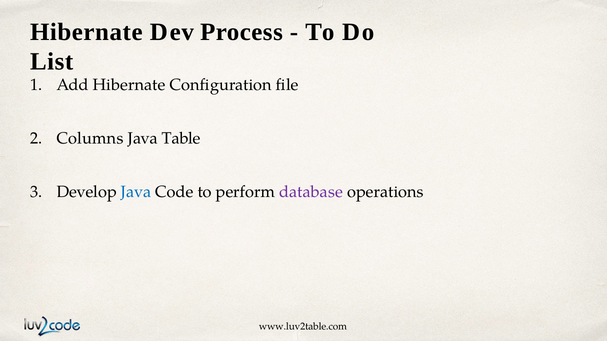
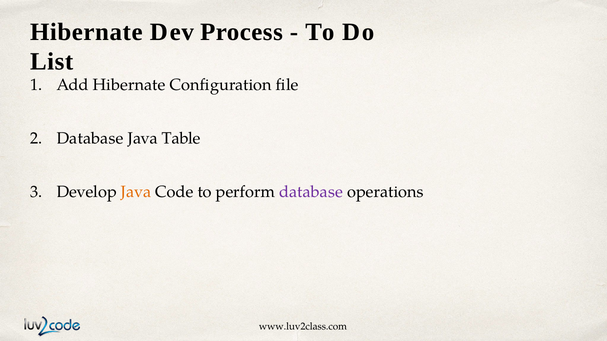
Columns: Columns -> Database (90, 139)
Java colour: blue -> orange (136, 192)
www.luv2table.com: www.luv2table.com -> www.luv2class.com (303, 327)
